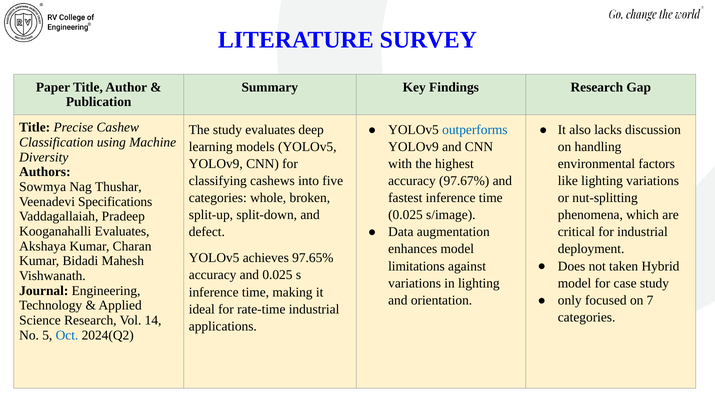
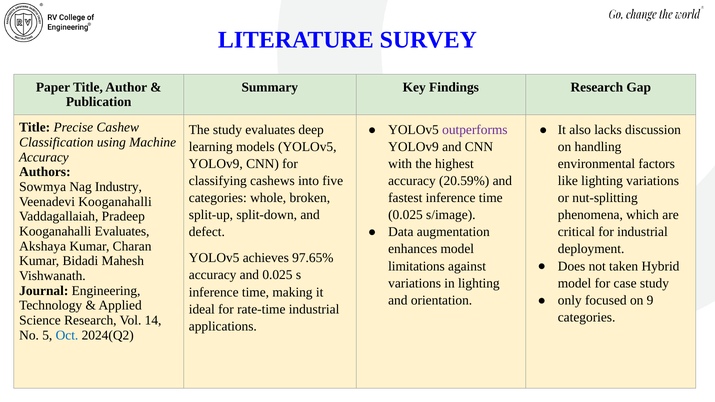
outperforms colour: blue -> purple (475, 130)
Diversity: Diversity -> Accuracy (44, 157)
97.67%: 97.67% -> 20.59% (464, 181)
Thushar: Thushar -> Industry (118, 187)
Veenadevi Specifications: Specifications -> Kooganahalli (115, 202)
7: 7 -> 9 (650, 300)
